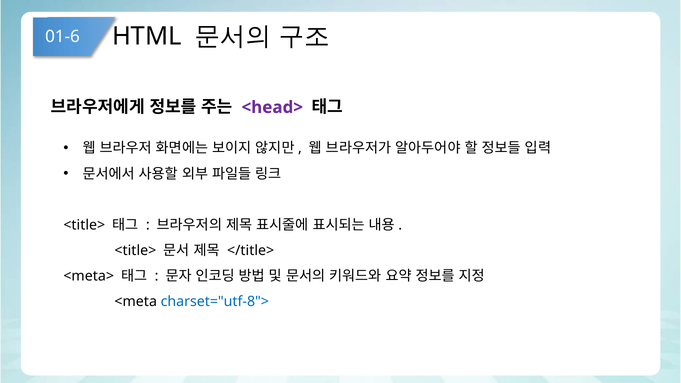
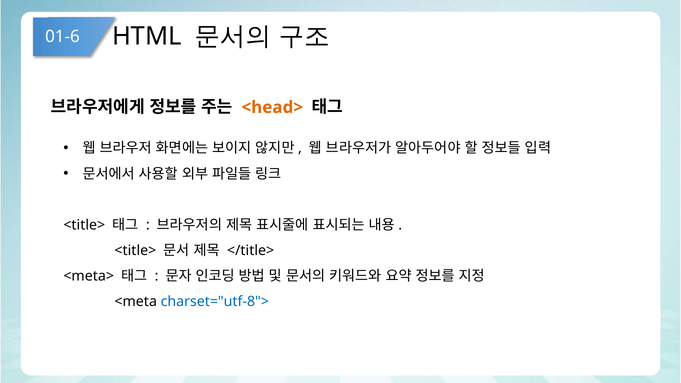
<head> colour: purple -> orange (272, 107)
